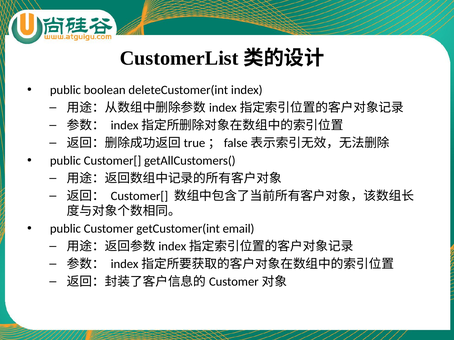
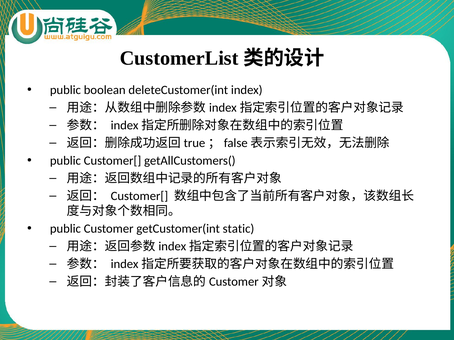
email: email -> static (238, 229)
